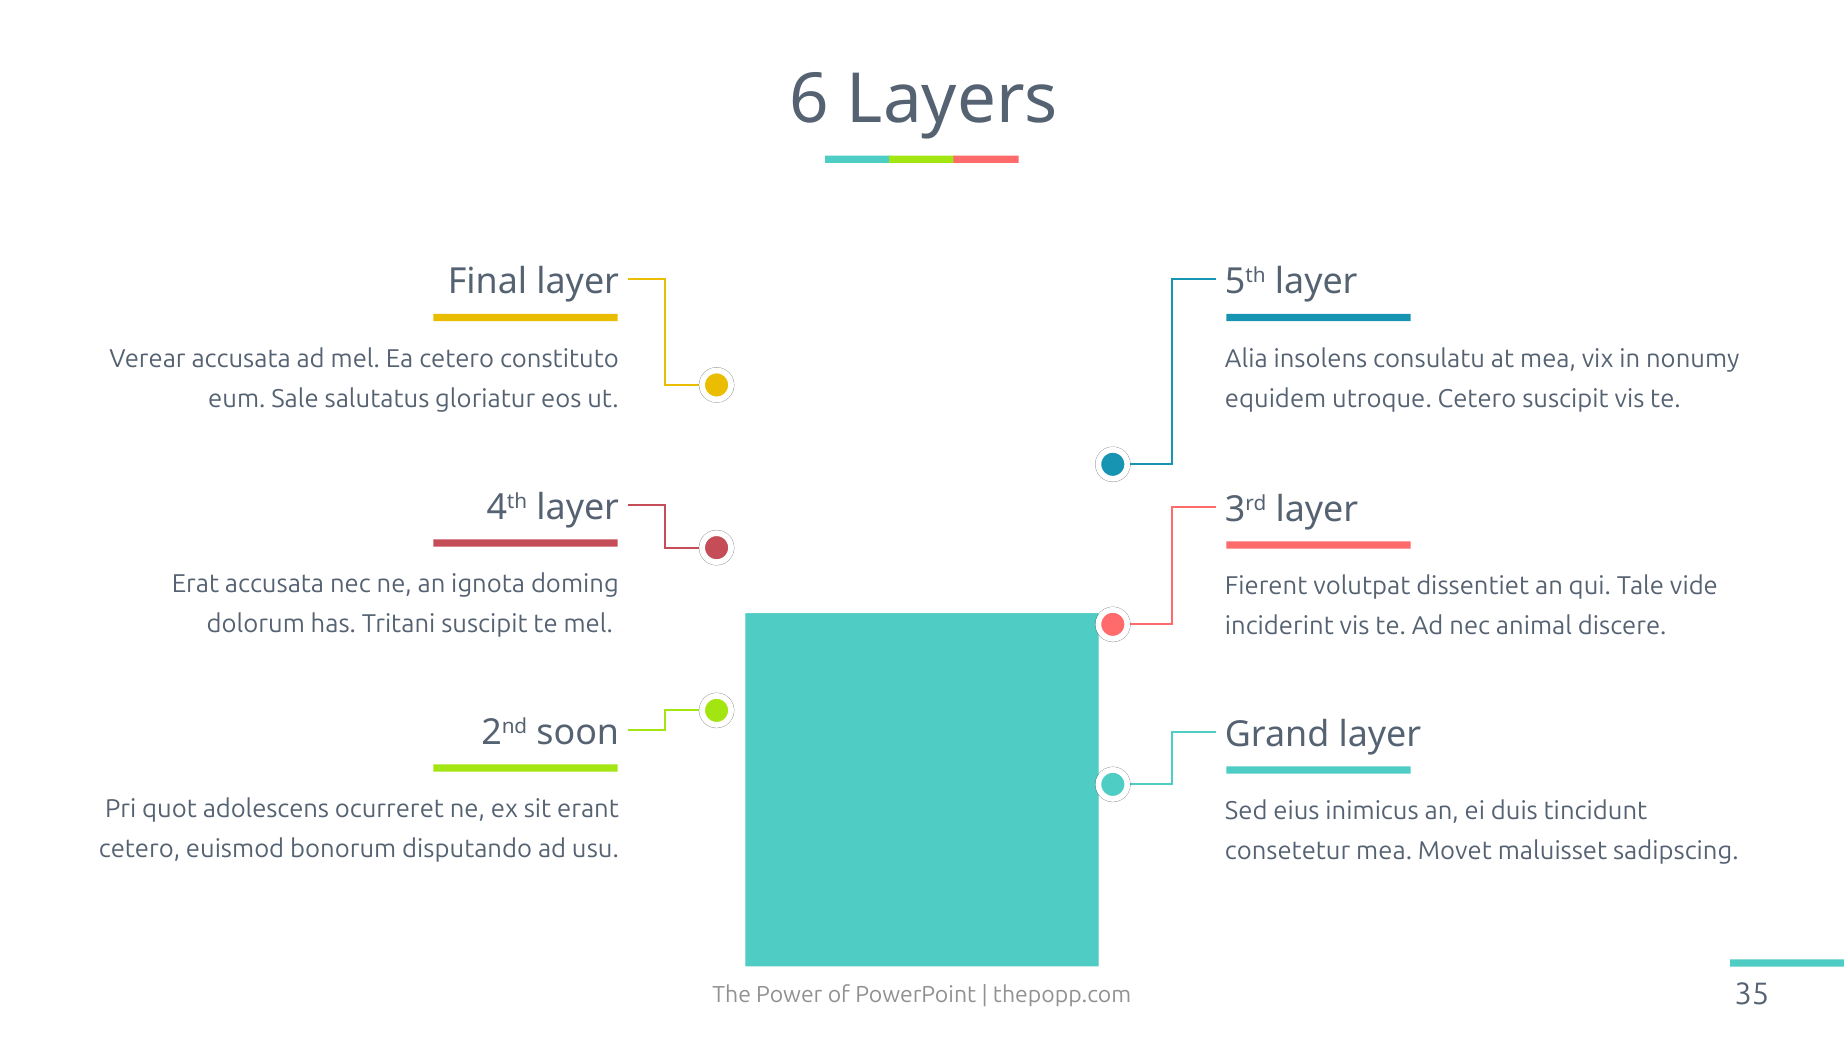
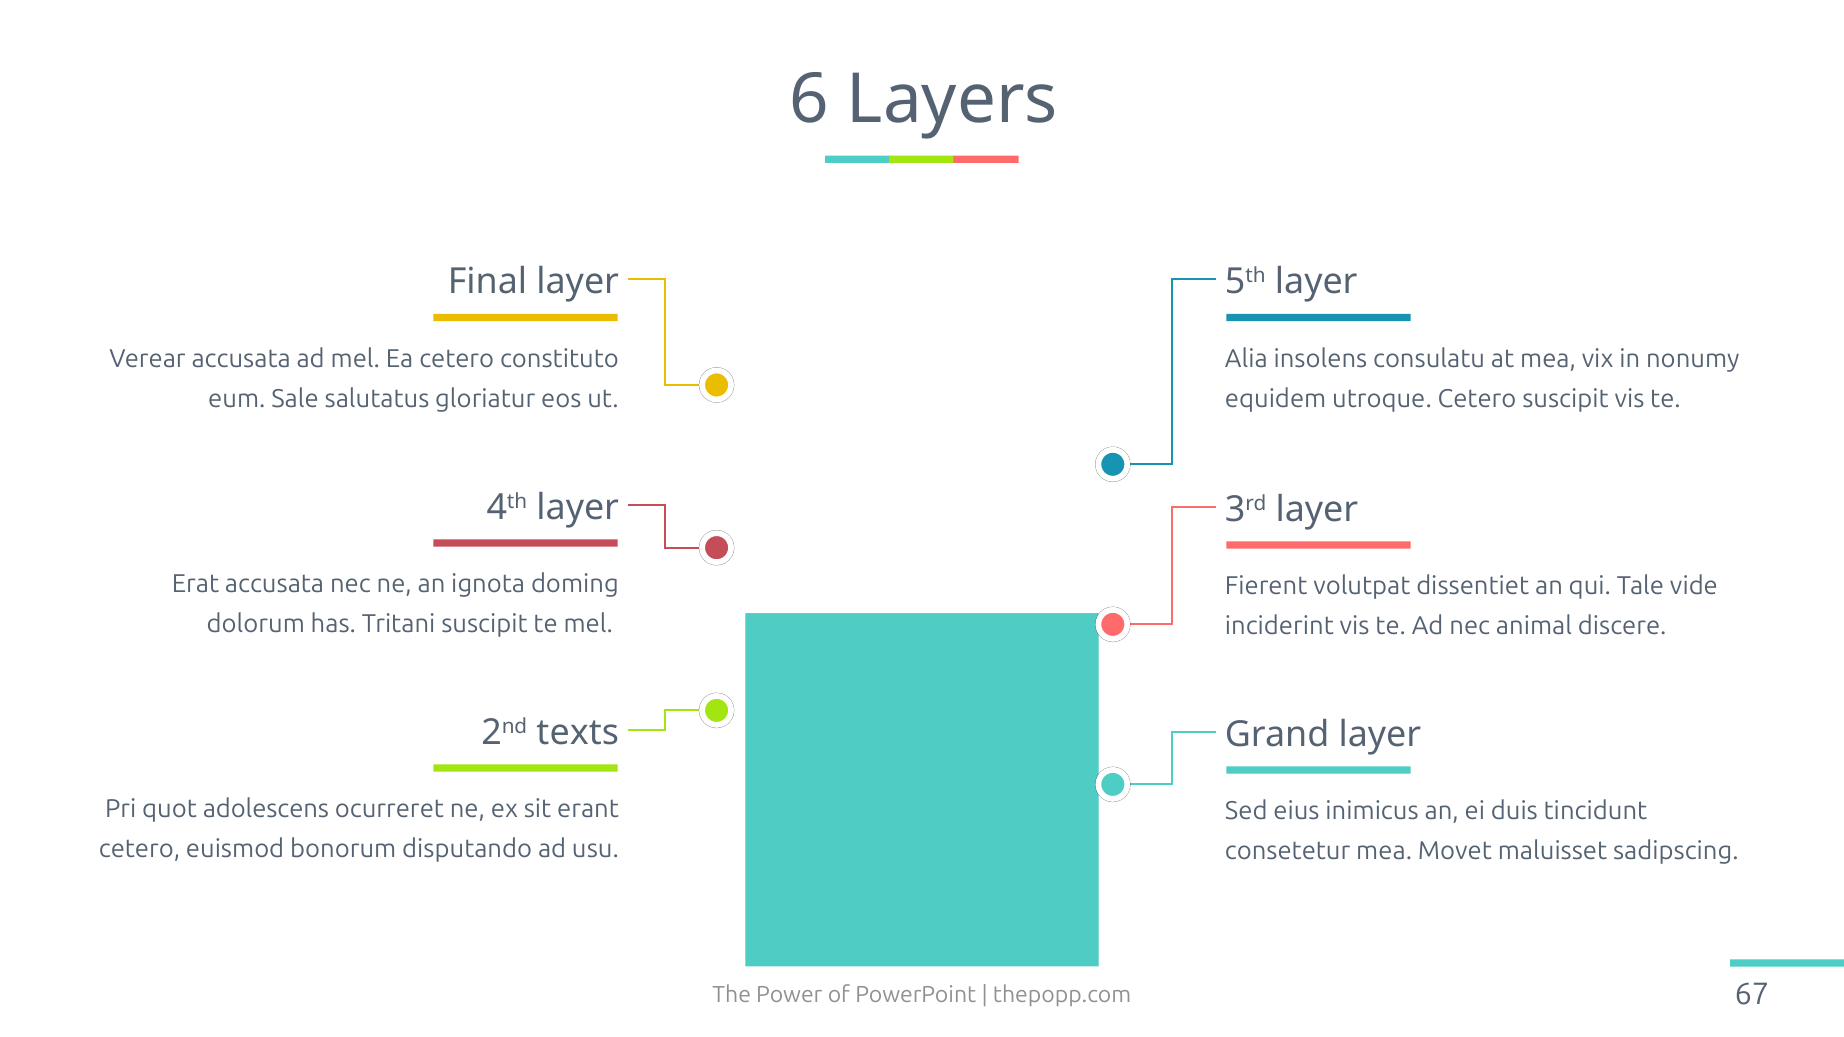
soon: soon -> texts (578, 732)
35: 35 -> 67 (1752, 995)
